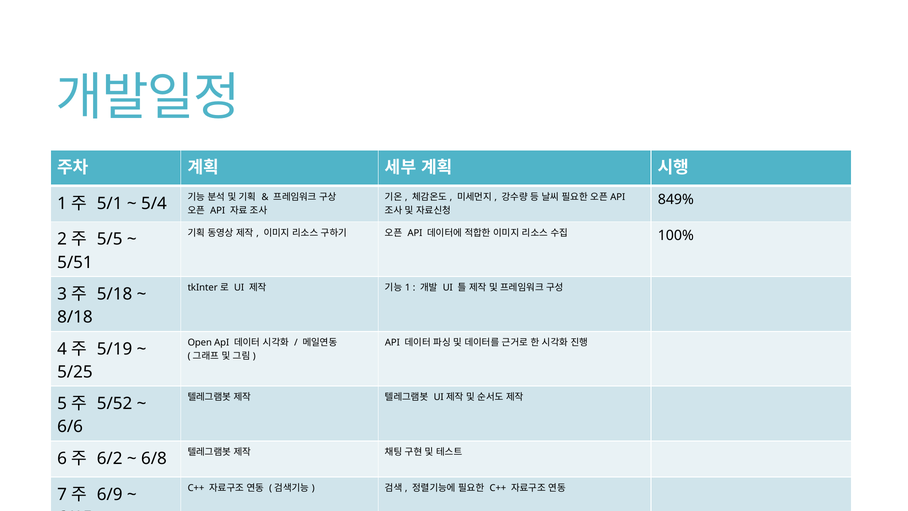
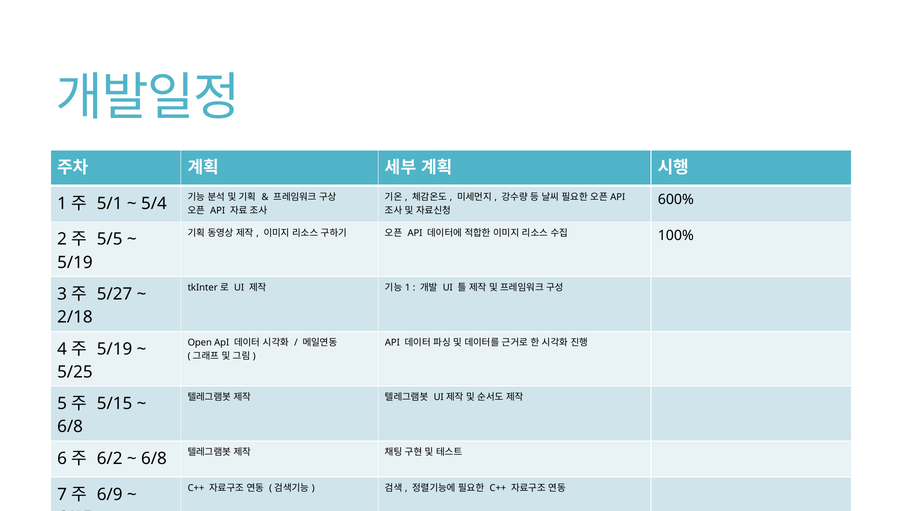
849%: 849% -> 600% (676, 200)
5/51: 5/51 -> 5/19 (75, 262)
5/18: 5/18 -> 5/27 (115, 294)
8/18: 8/18 -> 2/18 (75, 317)
5/52: 5/52 -> 5/15 (115, 403)
6/6: 6/6 -> 6/8 (70, 427)
